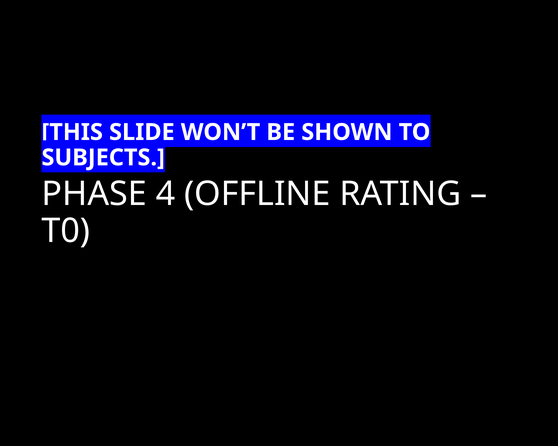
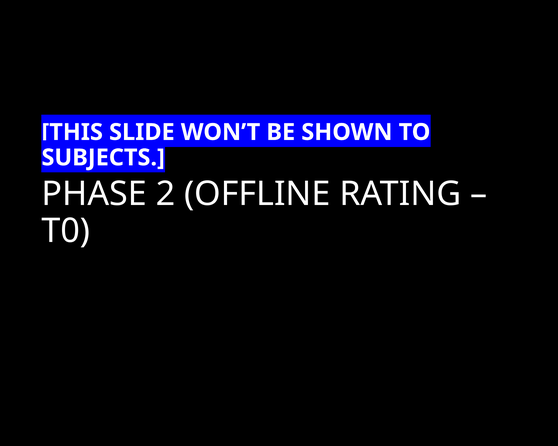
4: 4 -> 2 (165, 194)
